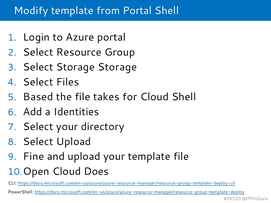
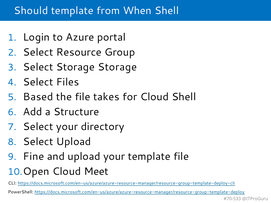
Modify: Modify -> Should (31, 11)
from Portal: Portal -> When (137, 11)
Identities: Identities -> Structure (76, 112)
Does: Does -> Meet (96, 172)
